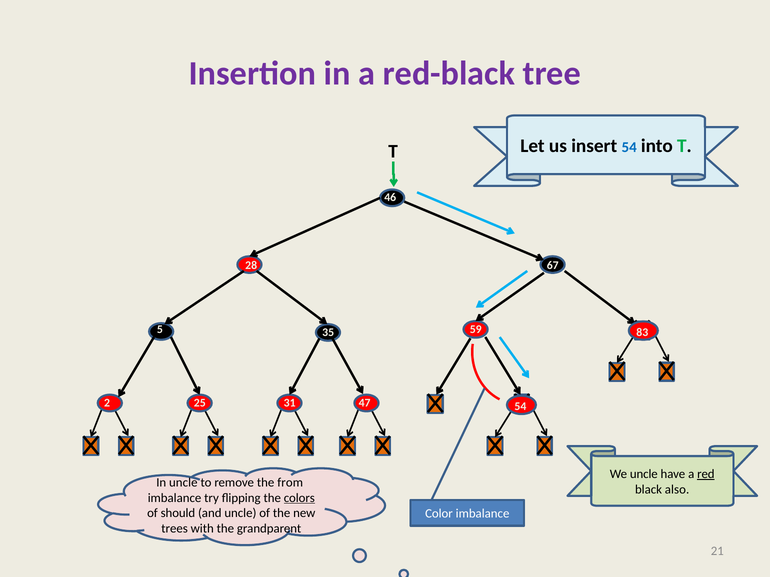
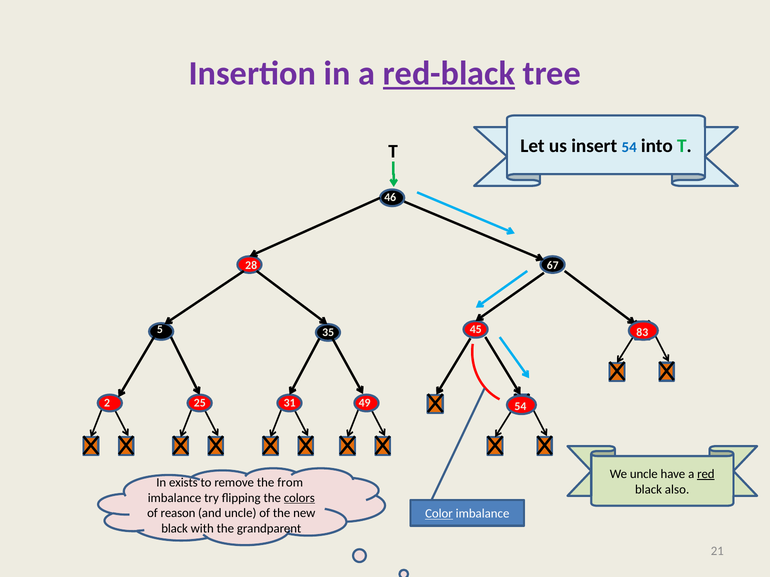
red-black underline: none -> present (449, 74)
59: 59 -> 45 (476, 330)
47: 47 -> 49 (365, 403)
In uncle: uncle -> exists (183, 483)
should: should -> reason (178, 514)
Color underline: none -> present (439, 514)
trees: trees -> black (175, 529)
